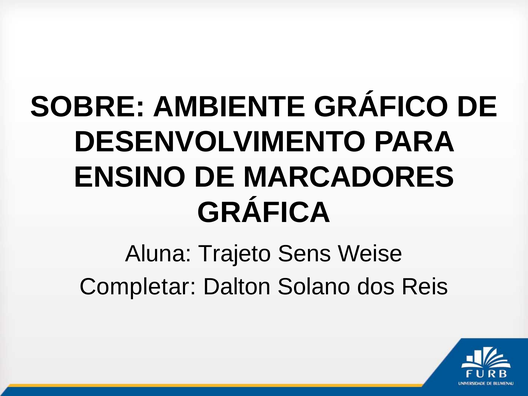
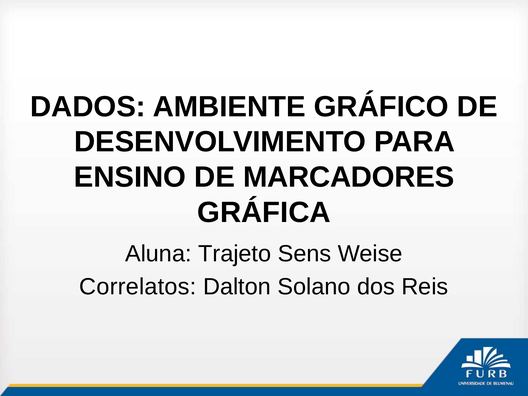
SOBRE: SOBRE -> DADOS (88, 107)
Completar: Completar -> Correlatos (138, 287)
